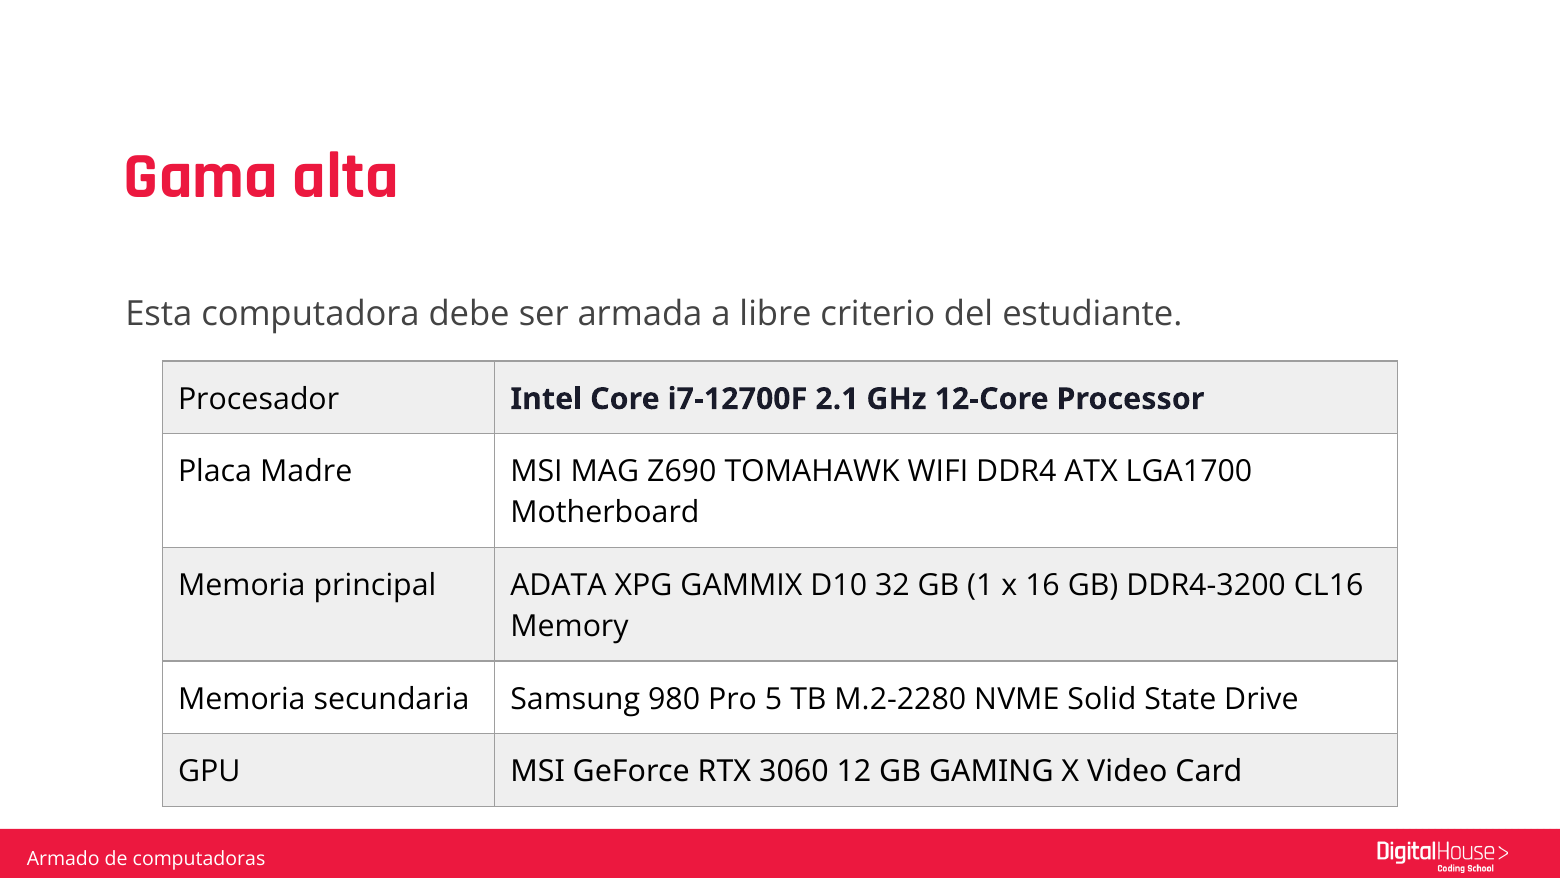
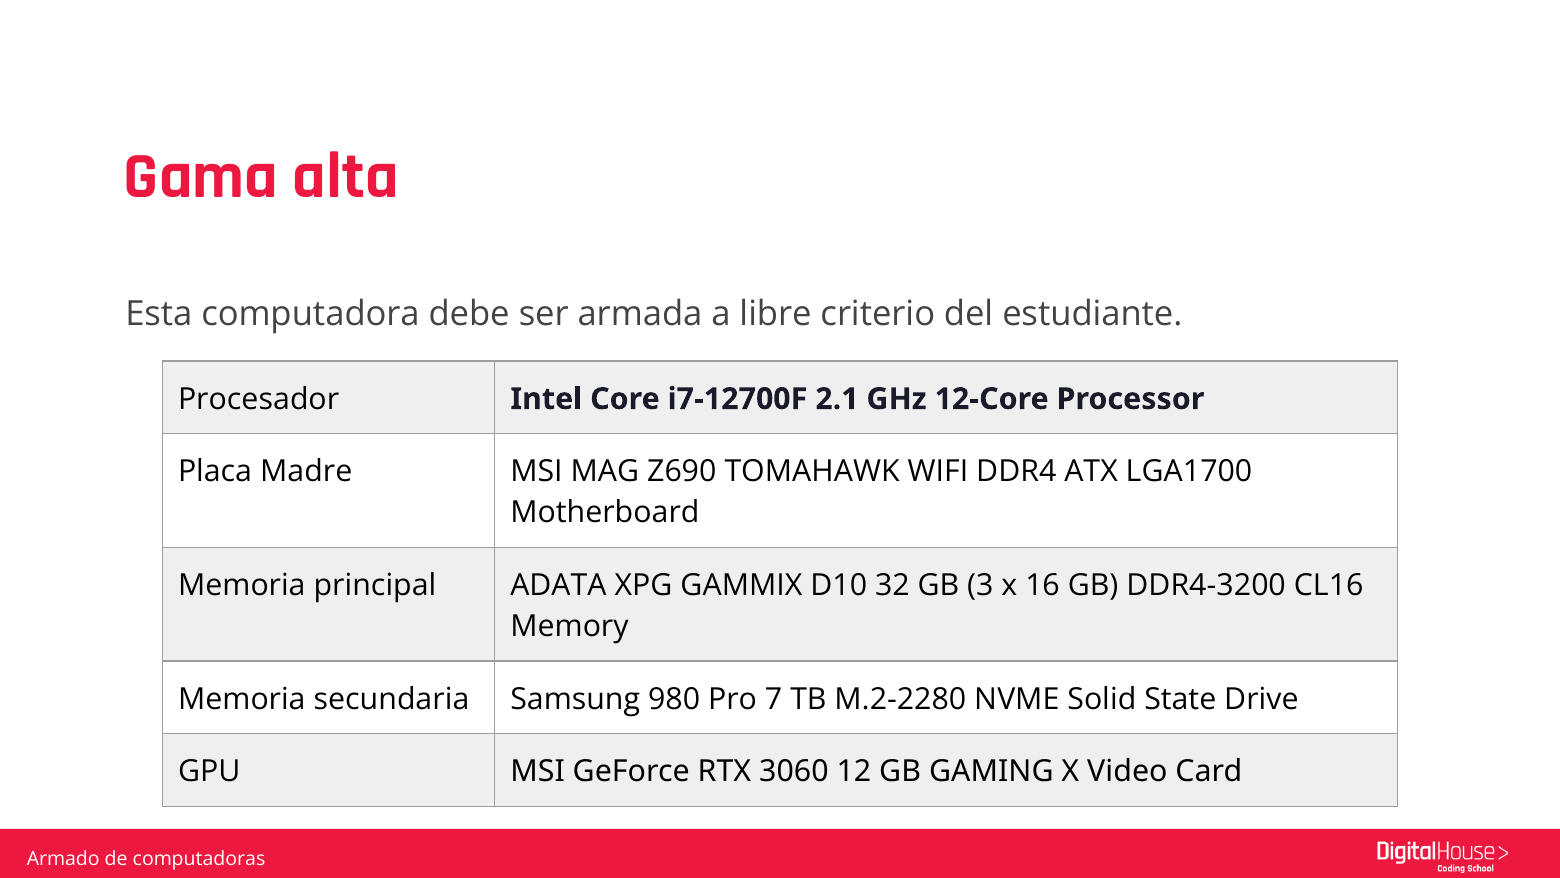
1: 1 -> 3 (980, 585)
5: 5 -> 7 (774, 699)
